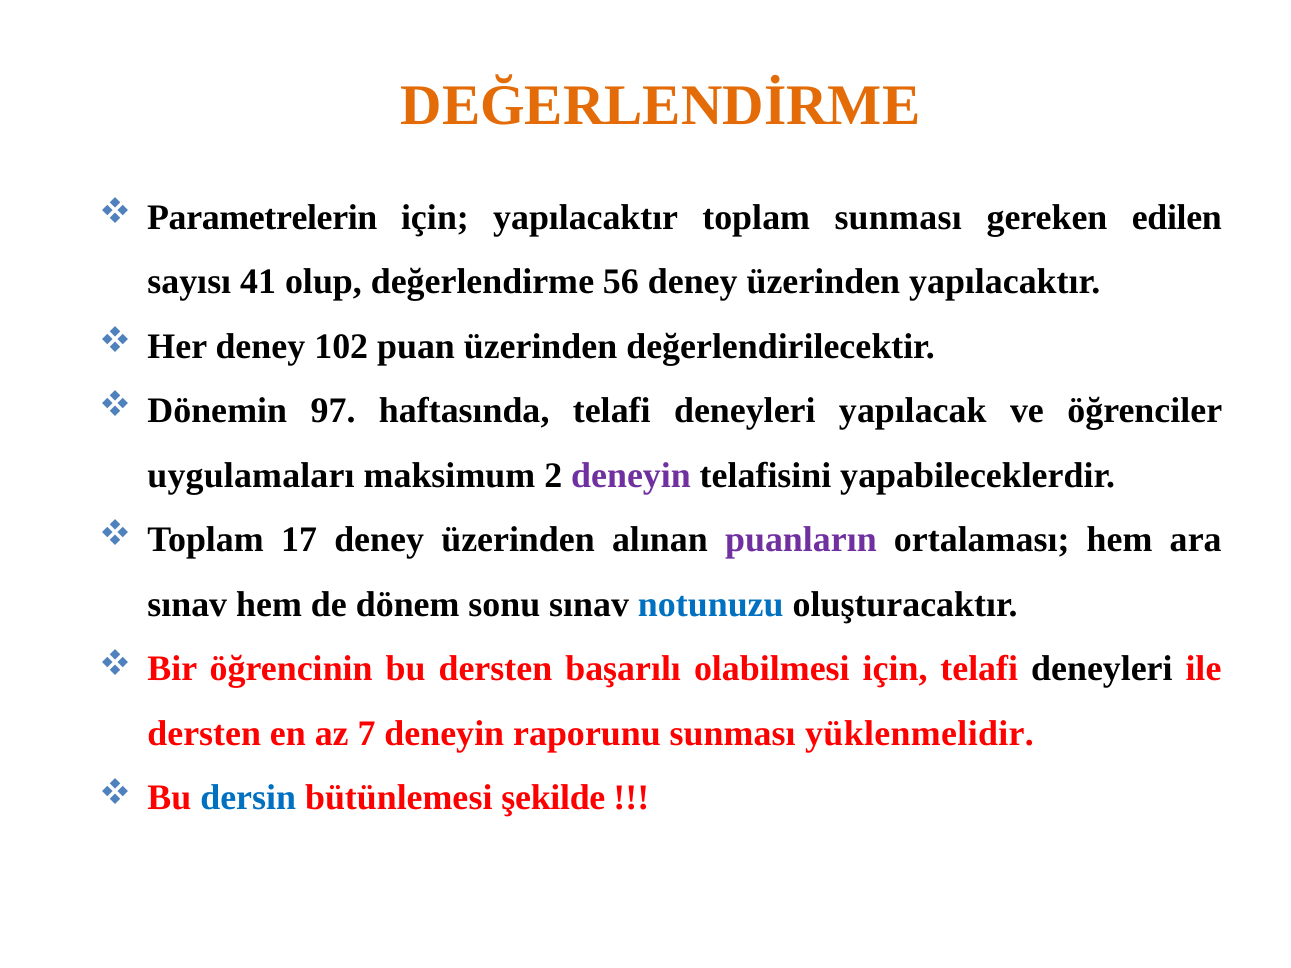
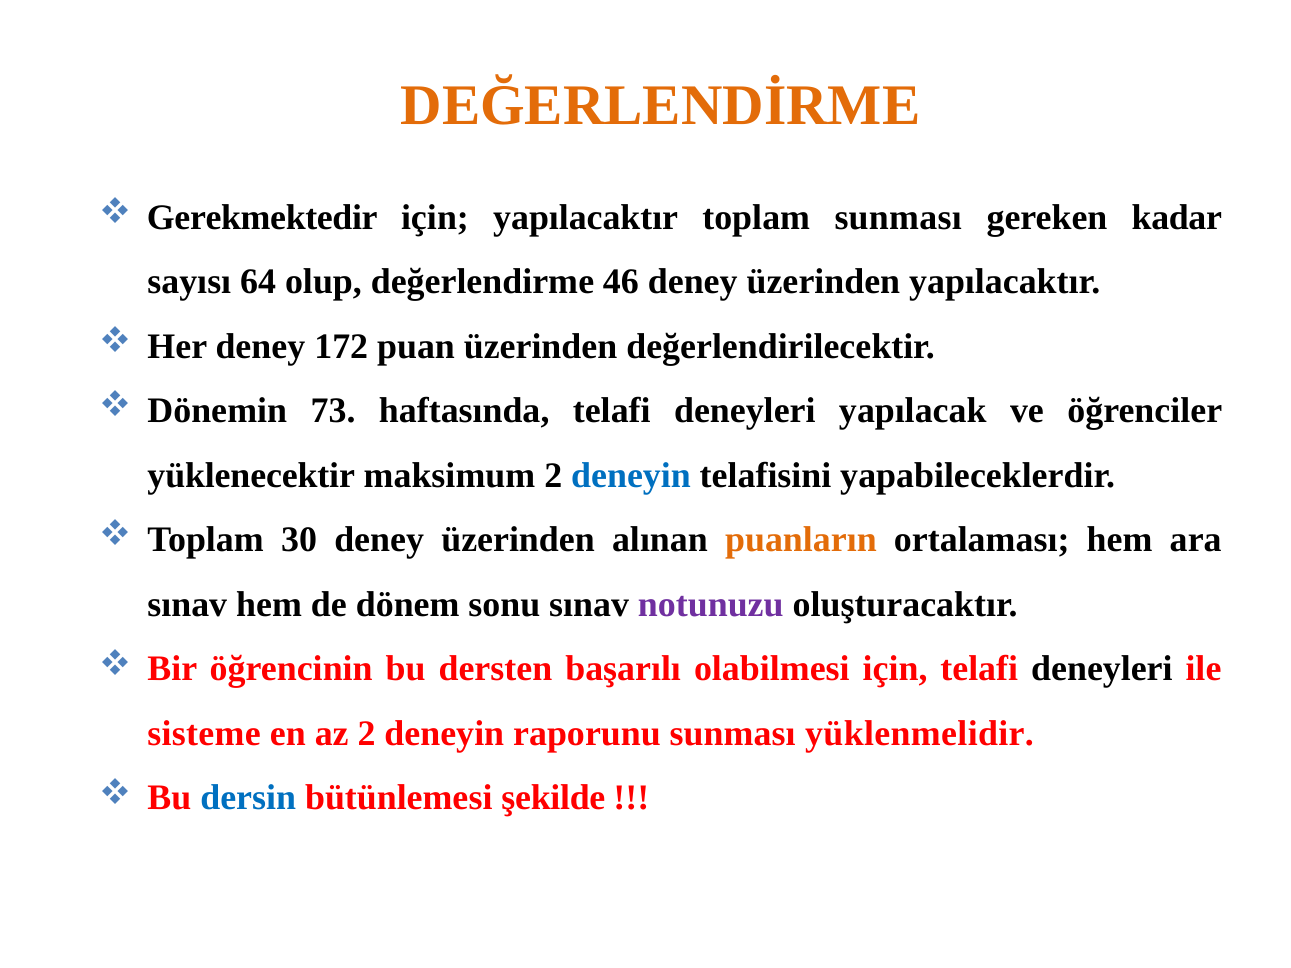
Parametrelerin: Parametrelerin -> Gerekmektedir (262, 217)
edilen: edilen -> kadar (1177, 217)
41: 41 -> 64 (258, 282)
56: 56 -> 46 (621, 282)
102: 102 -> 172 (341, 346)
97: 97 -> 73 (333, 411)
uygulamaları: uygulamaları -> yüklenecektir (251, 476)
deneyin colour: purple -> blue (631, 476)
17: 17 -> 30 (299, 540)
puanların colour: purple -> orange (801, 540)
notunuzu colour: blue -> purple (711, 605)
dersten: dersten -> sisteme (204, 734)
az 7: 7 -> 2 (367, 734)
